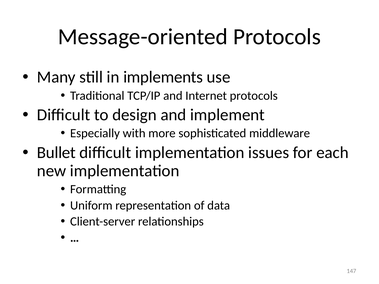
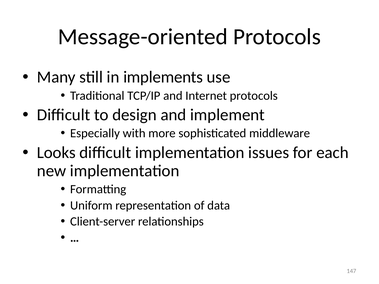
Bullet: Bullet -> Looks (56, 153)
